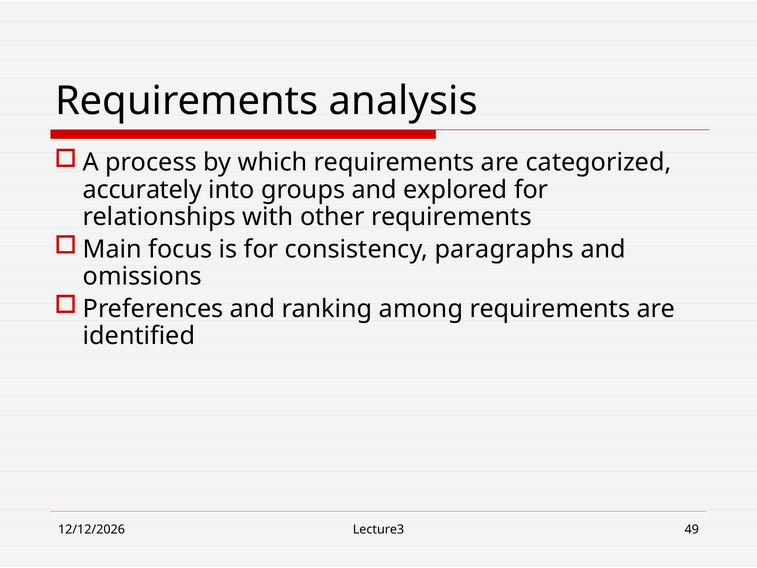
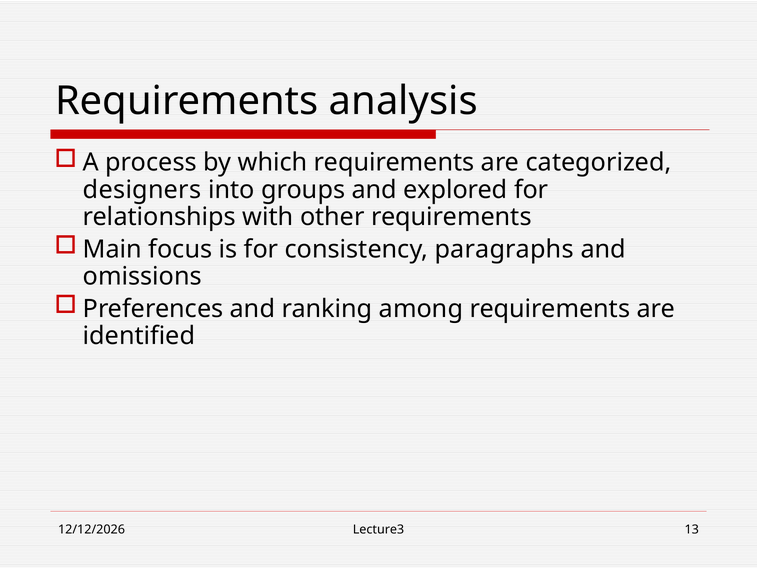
accurately: accurately -> designers (142, 190)
49: 49 -> 13 (692, 529)
